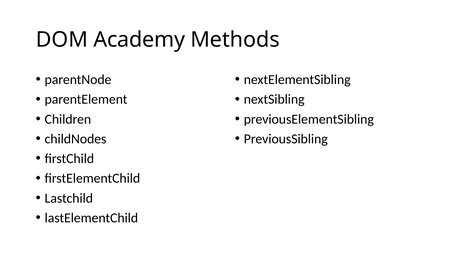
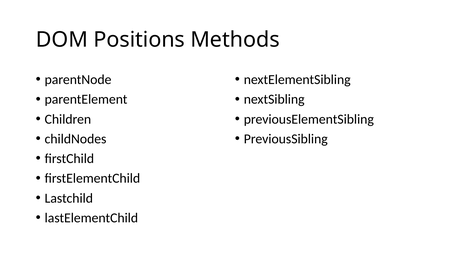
Academy: Academy -> Positions (139, 39)
